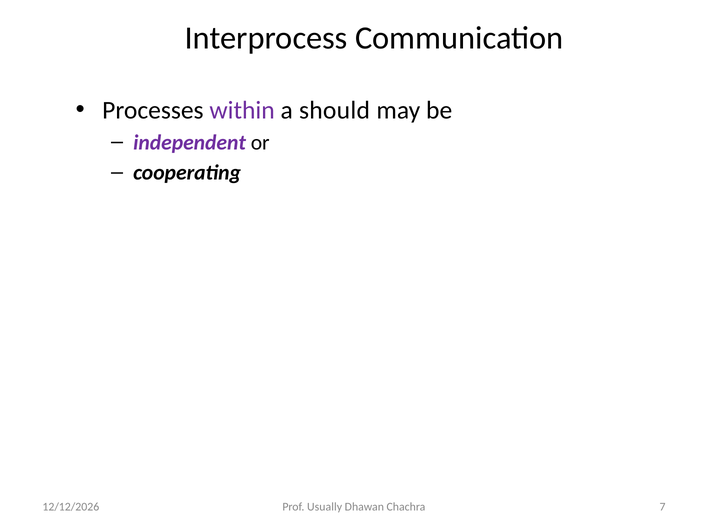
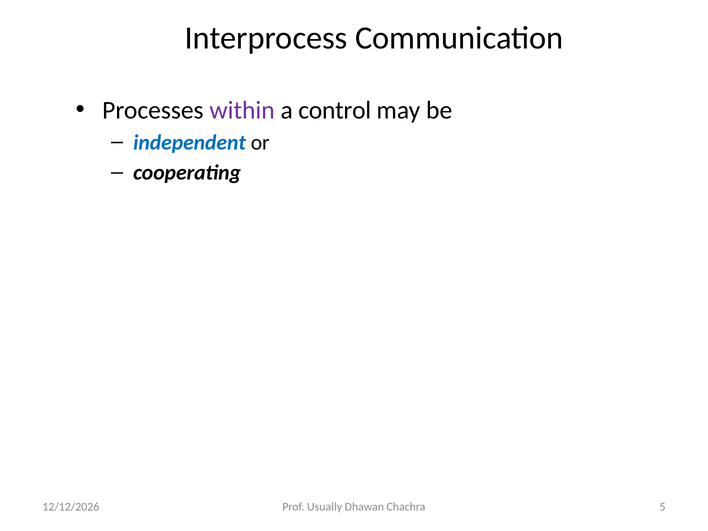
should: should -> control (335, 110)
independent colour: purple -> blue (190, 142)
7: 7 -> 5 (663, 507)
